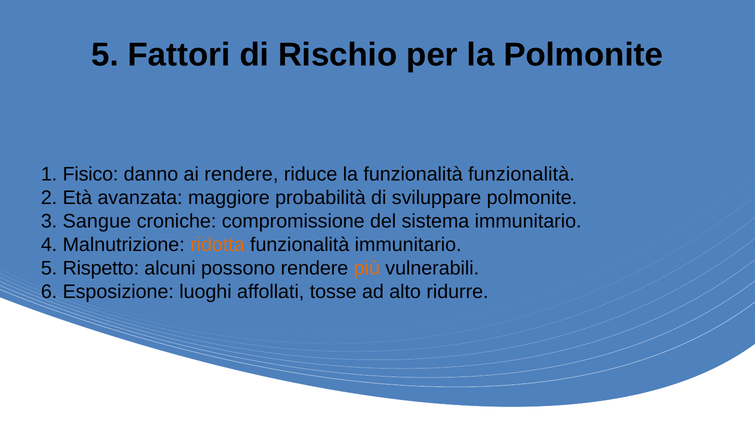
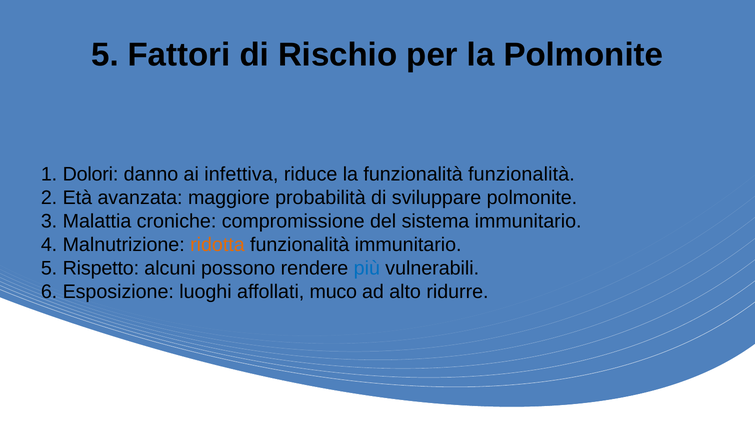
Fisico: Fisico -> Dolori (91, 174)
ai rendere: rendere -> infettiva (241, 174)
Sangue: Sangue -> Malattia (97, 222)
più colour: orange -> blue (367, 269)
tosse: tosse -> muco (333, 292)
